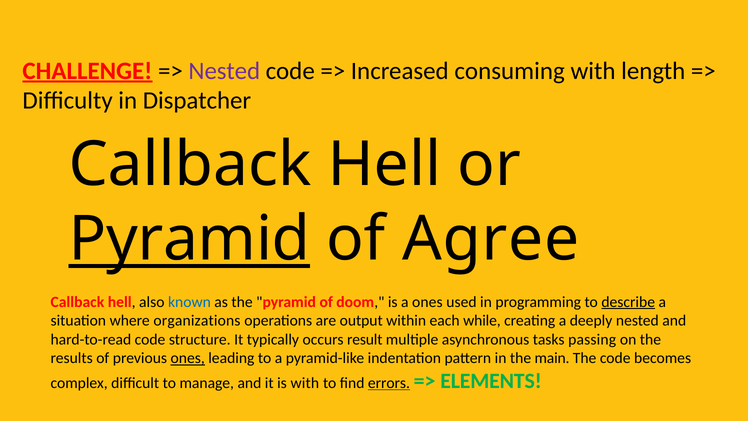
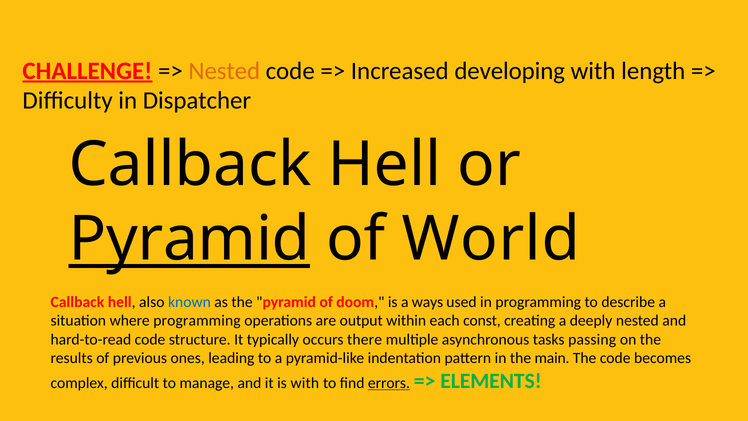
Nested colour: purple -> orange (224, 71)
consuming: consuming -> developing (510, 71)
Agree: Agree -> World (491, 239)
a ones: ones -> ways (427, 302)
describe underline: present -> none (628, 302)
where organizations: organizations -> programming (197, 320)
while: while -> const (482, 320)
result: result -> there (365, 339)
ones underline: present -> none (188, 358)
